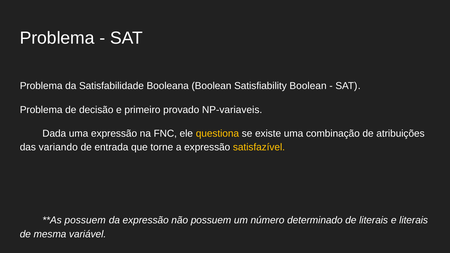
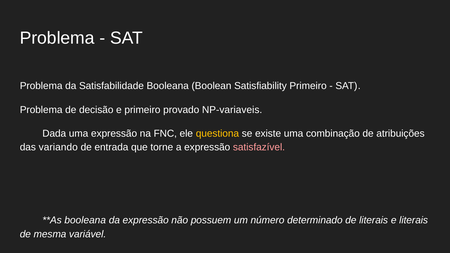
Satisfiability Boolean: Boolean -> Primeiro (308, 86)
satisfazível colour: yellow -> pink (259, 147)
possuem: possuem -> booleana (85, 220)
